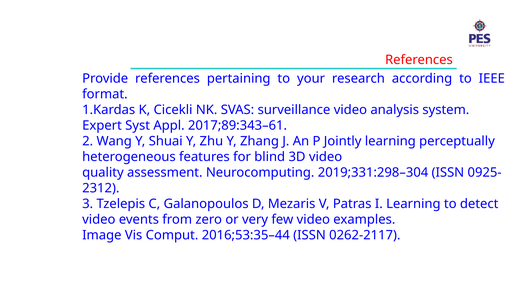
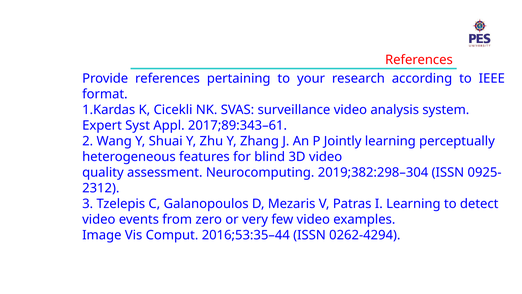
2019;331:298–304: 2019;331:298–304 -> 2019;382:298–304 (373, 172)
0262-2117: 0262-2117 -> 0262-4294 (365, 235)
